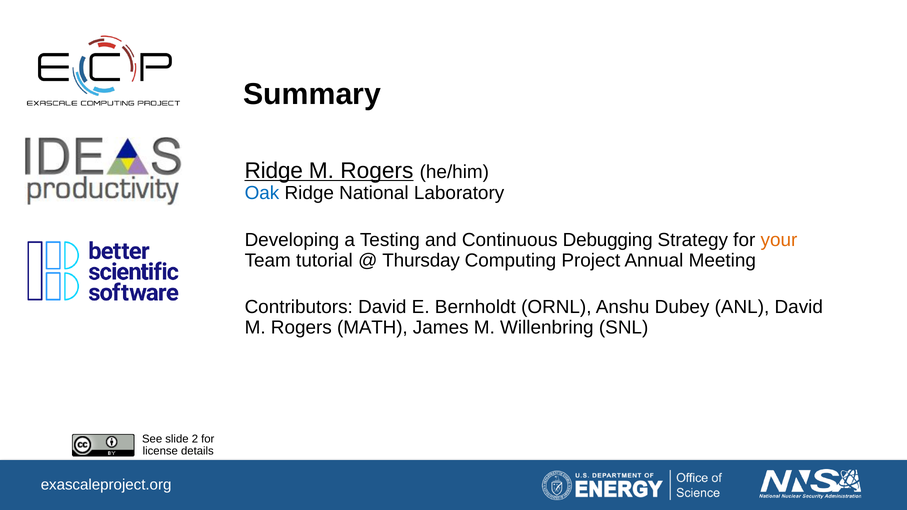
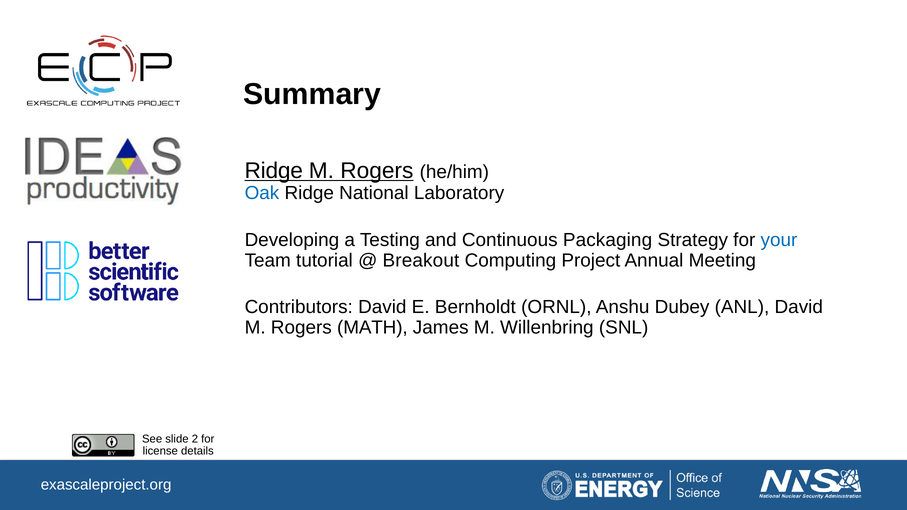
Debugging: Debugging -> Packaging (608, 240)
your colour: orange -> blue (779, 240)
Thursday: Thursday -> Breakout (421, 260)
